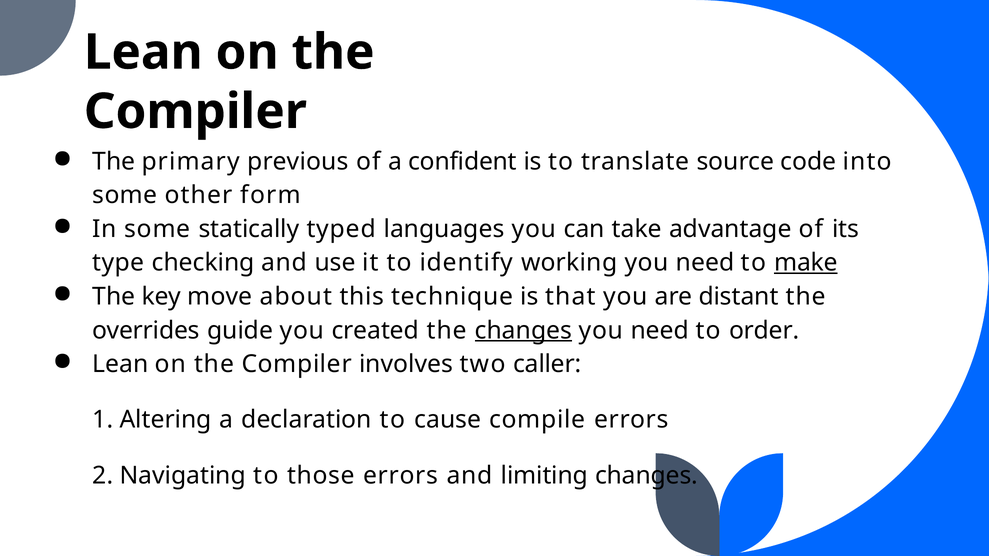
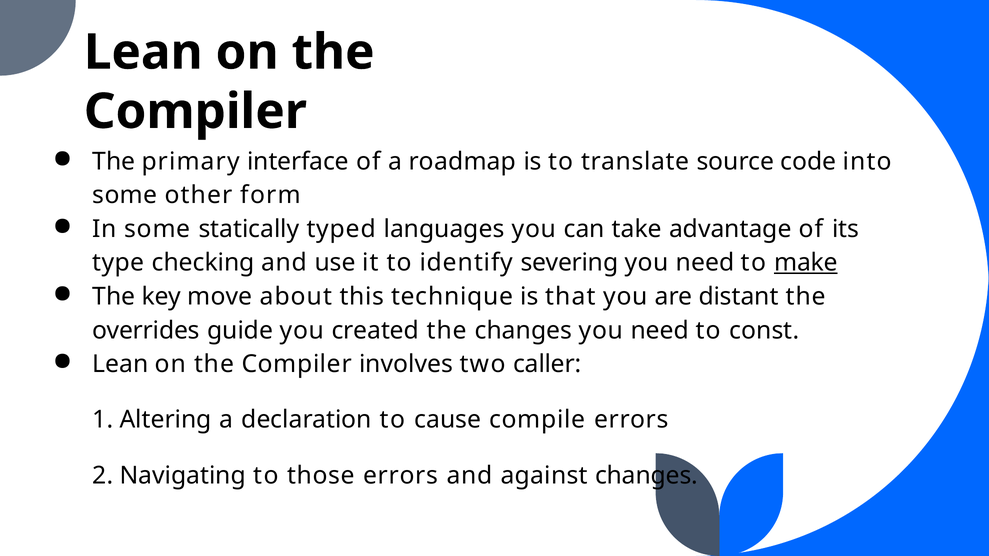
previous: previous -> interface (298, 162)
confident: confident -> roadmap (462, 162)
working: working -> severing (569, 263)
changes underline: present -> none (523, 331)
order: order -> const (764, 331)
limiting: limiting -> against (544, 476)
